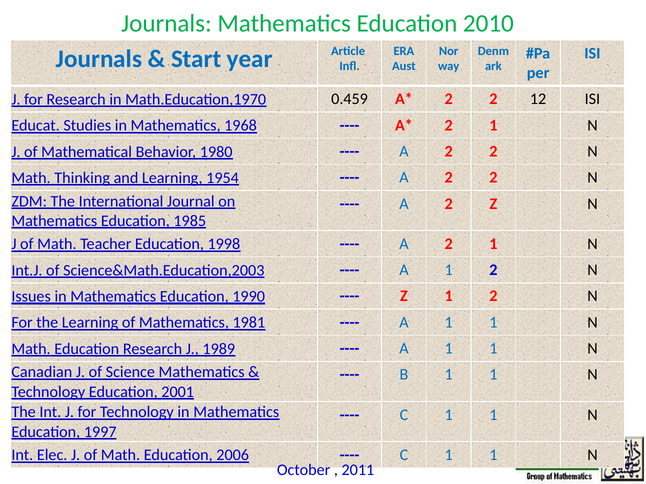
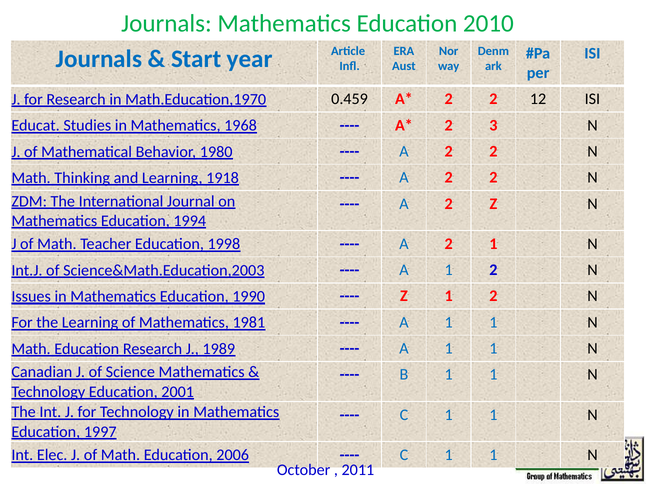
1: 1 -> 3 (493, 125)
1954: 1954 -> 1918 (223, 178)
1985: 1985 -> 1994 (190, 221)
